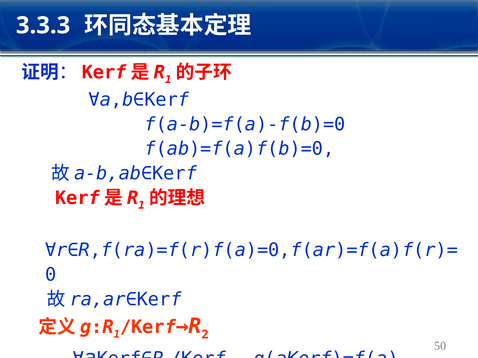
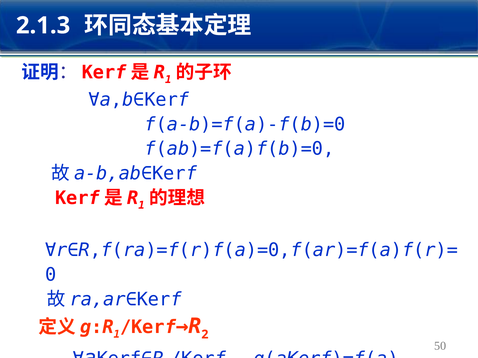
3.3.3: 3.3.3 -> 2.1.3 (43, 25)
